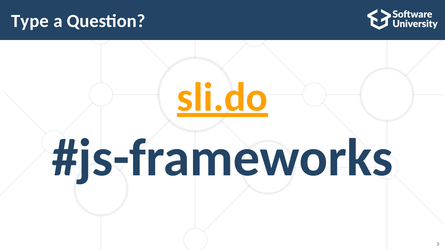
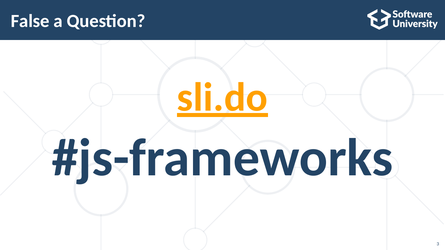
Type: Type -> False (30, 21)
